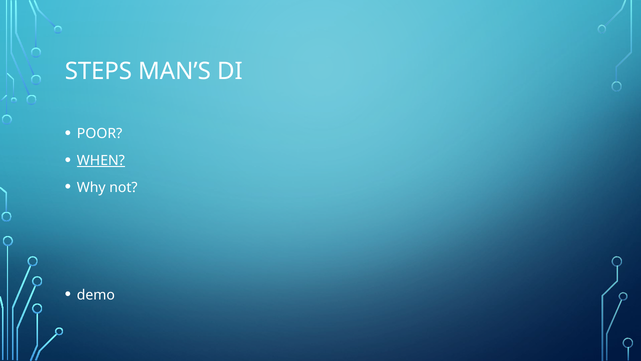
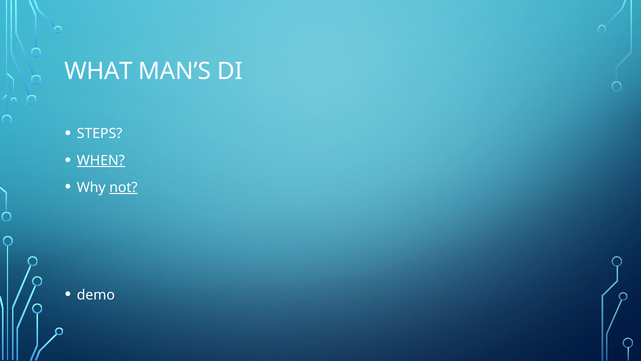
STEPS: STEPS -> WHAT (98, 71)
POOR: POOR -> STEPS (100, 133)
not underline: none -> present (123, 187)
